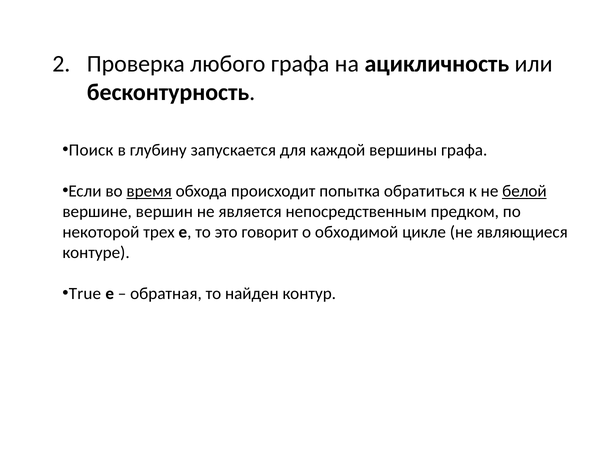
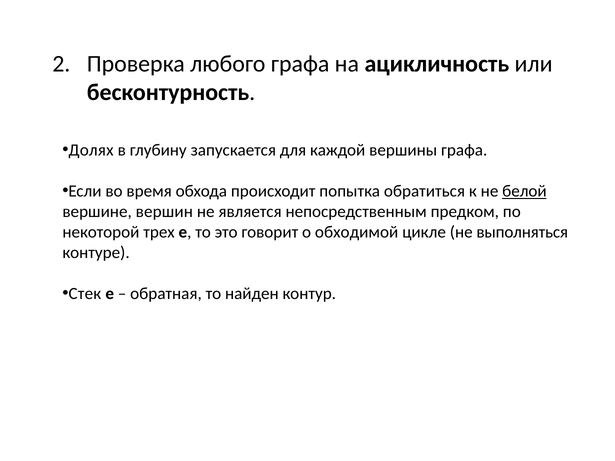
Поиск: Поиск -> Долях (91, 150)
время underline: present -> none (149, 191)
являющиеся: являющиеся -> выполняться (522, 232)
True: True -> Стек (85, 294)
